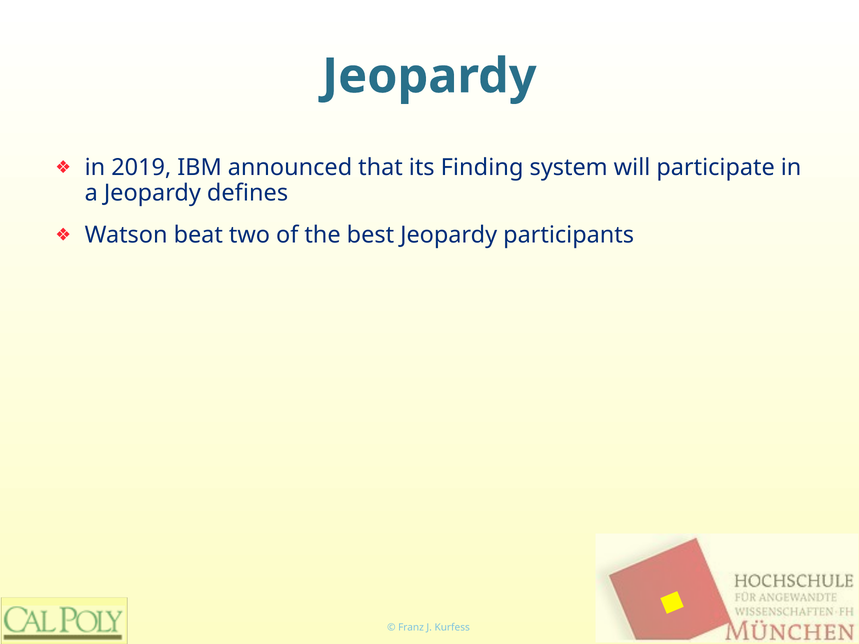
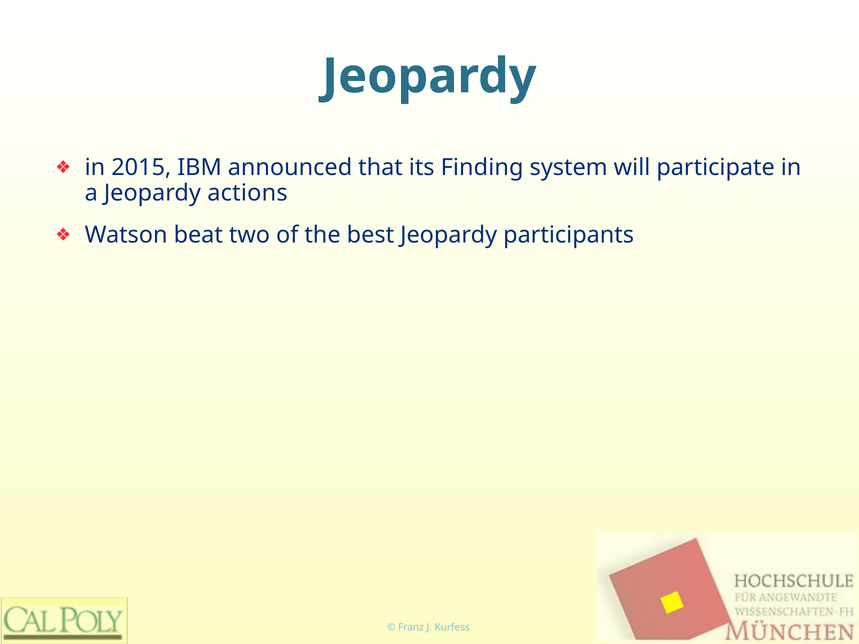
2019: 2019 -> 2015 (141, 168)
defines: defines -> actions (247, 193)
